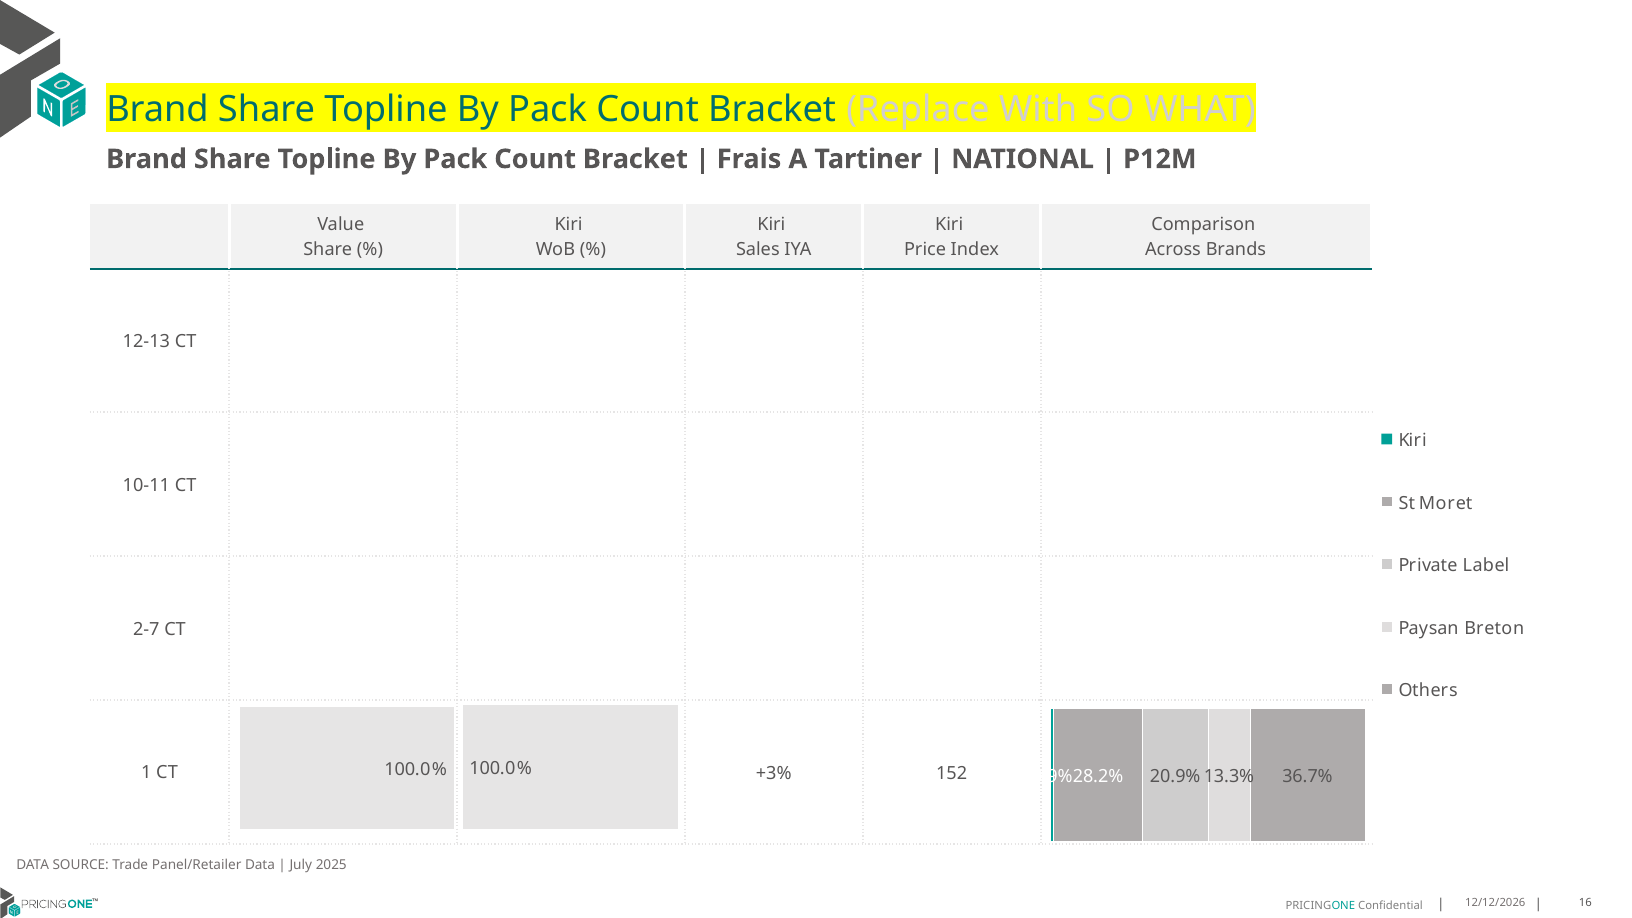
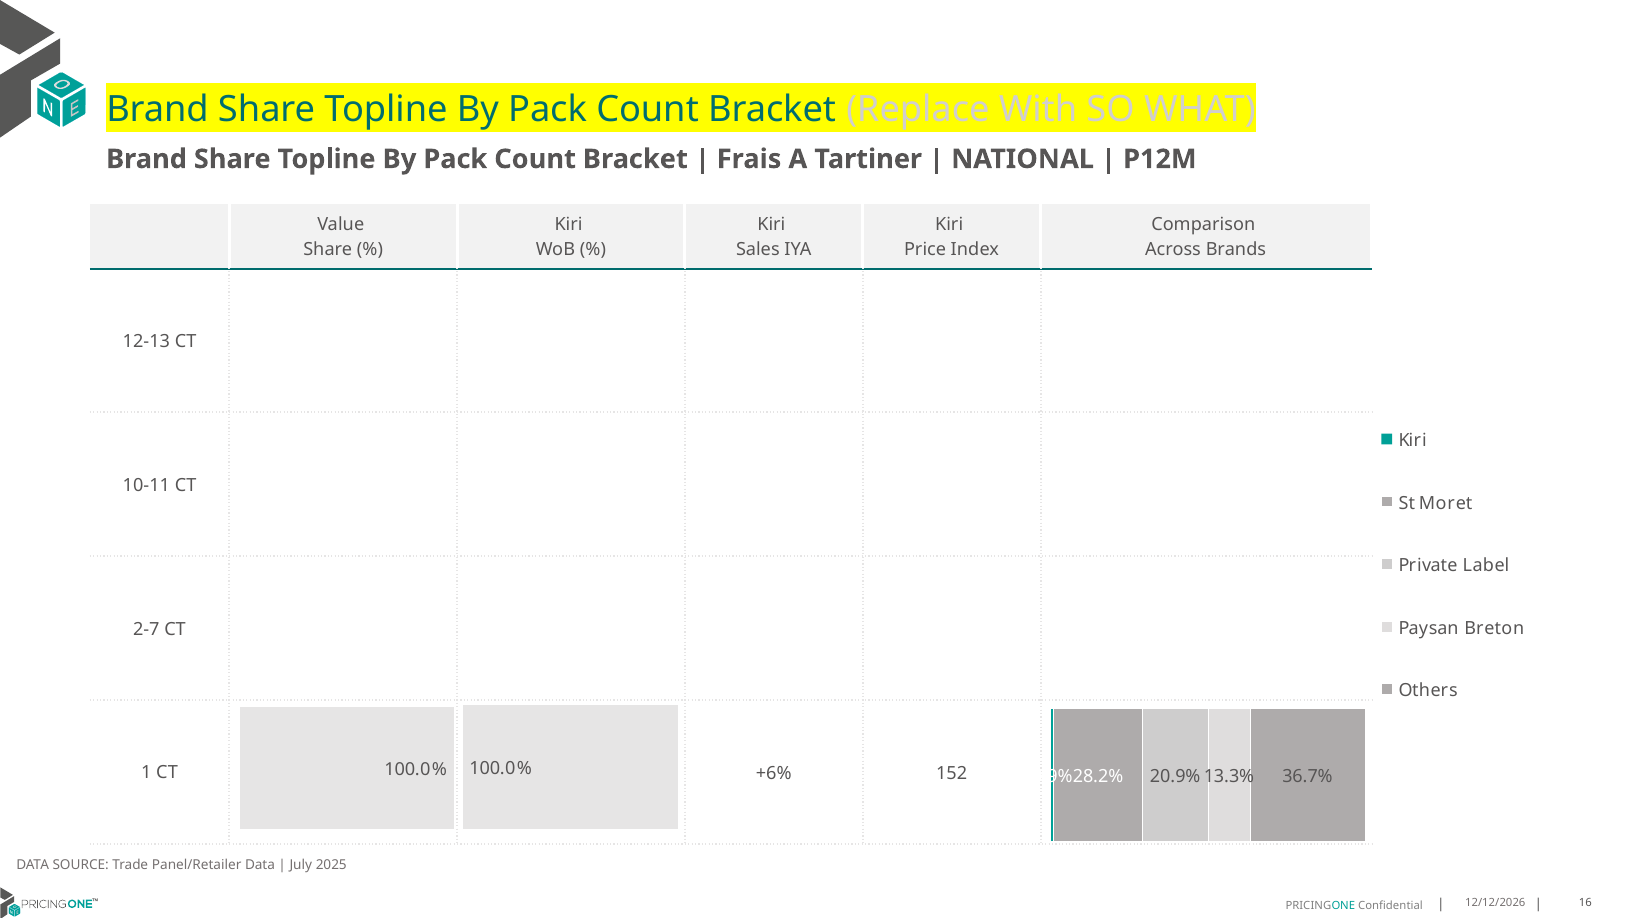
+3%: +3% -> +6% (774, 774)
